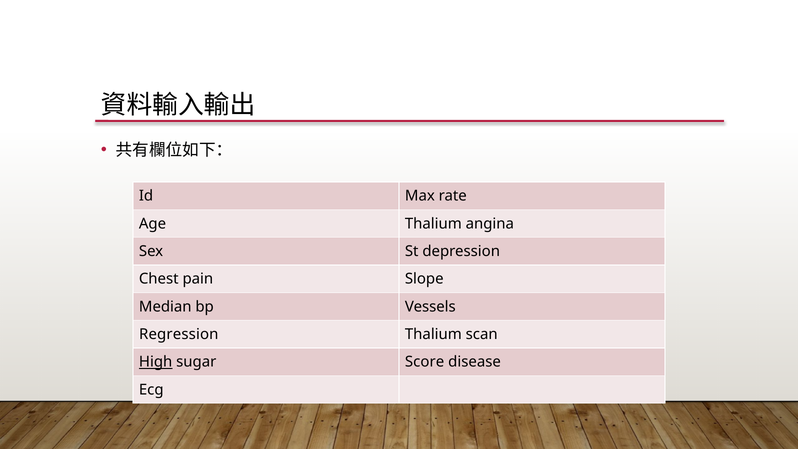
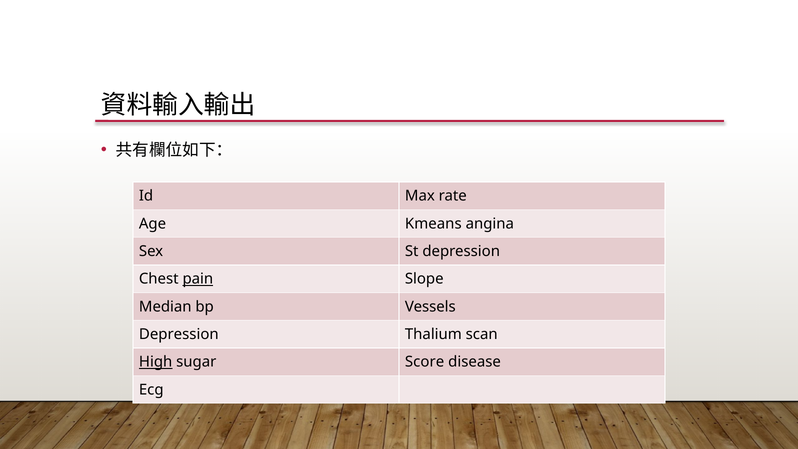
Age Thalium: Thalium -> Kmeans (433, 224)
pain underline: none -> present (198, 279)
Regression: Regression -> Depression (179, 334)
